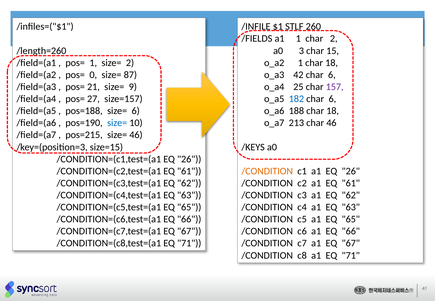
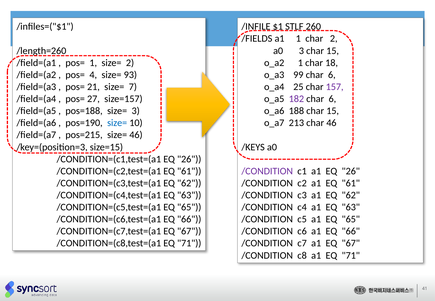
0: 0 -> 4 (93, 75)
87: 87 -> 93 (130, 75)
42: 42 -> 99 (298, 75)
9: 9 -> 7 (133, 87)
182 colour: blue -> purple (296, 99)
size= 6: 6 -> 3 (136, 111)
188 char 18: 18 -> 15 (333, 111)
/CONDITION colour: orange -> purple (267, 171)
